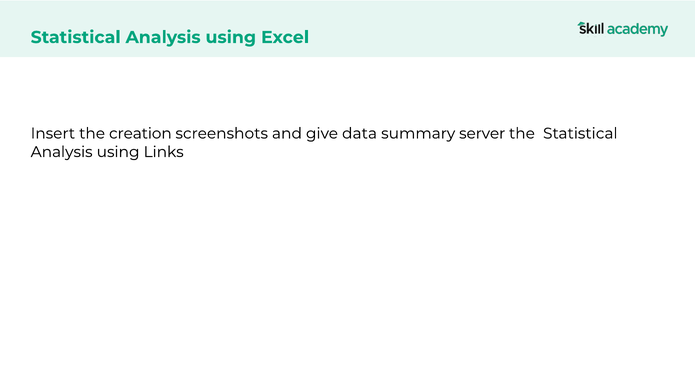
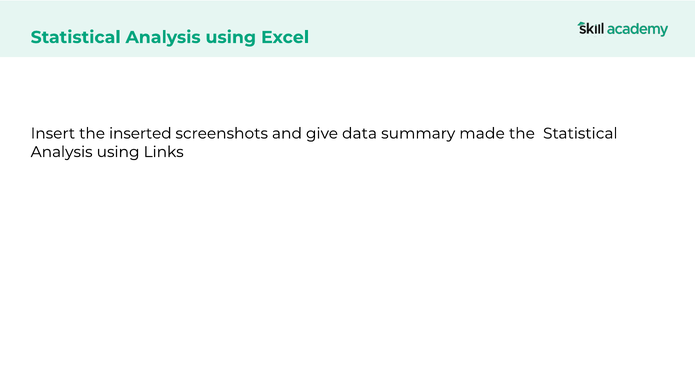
creation: creation -> inserted (140, 133)
server: server -> made (482, 133)
